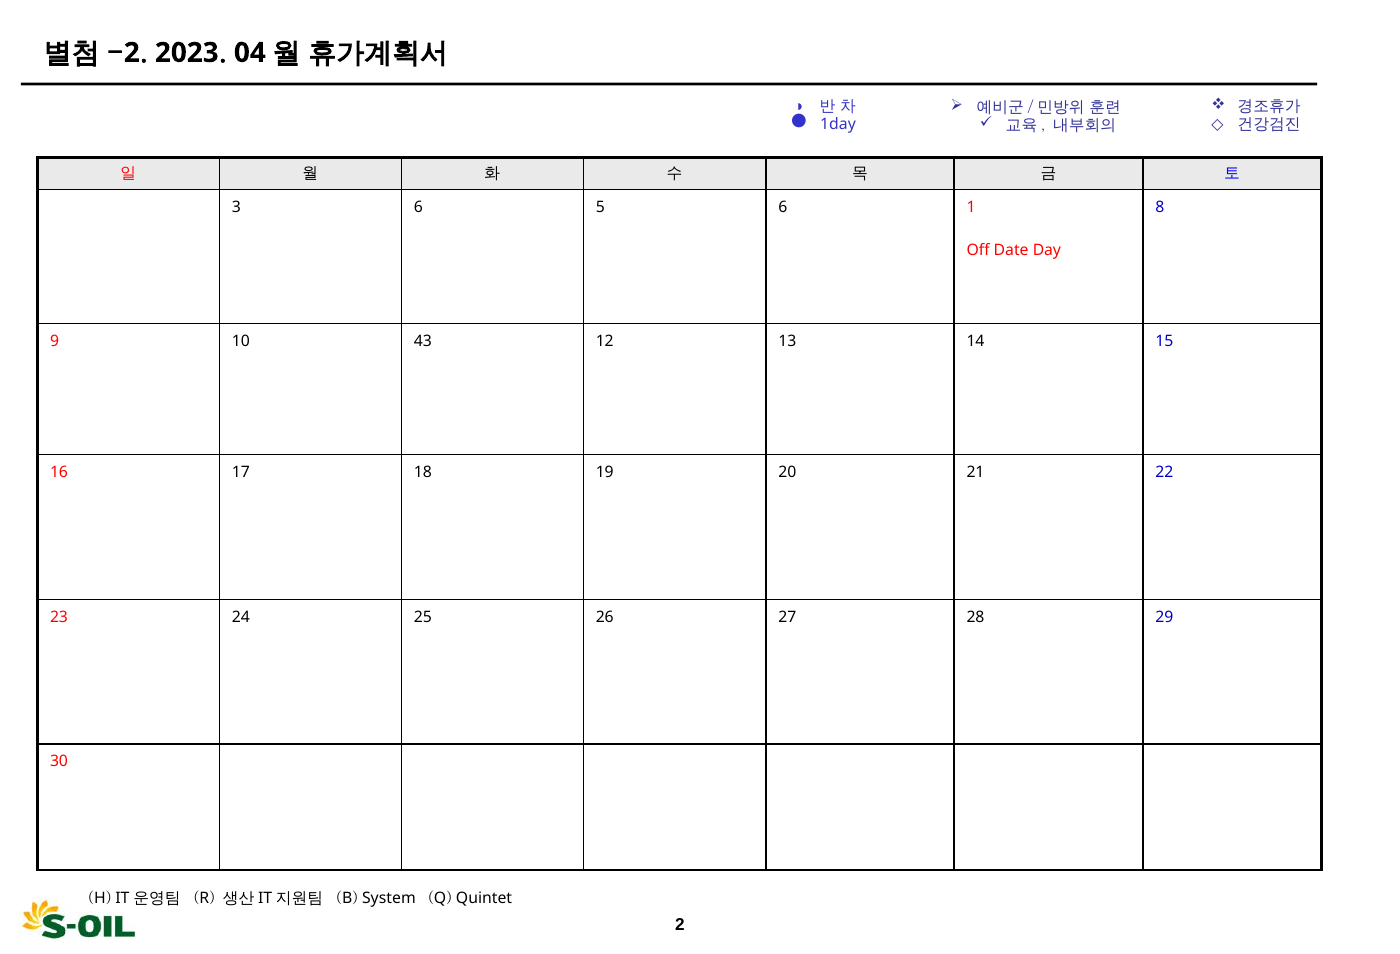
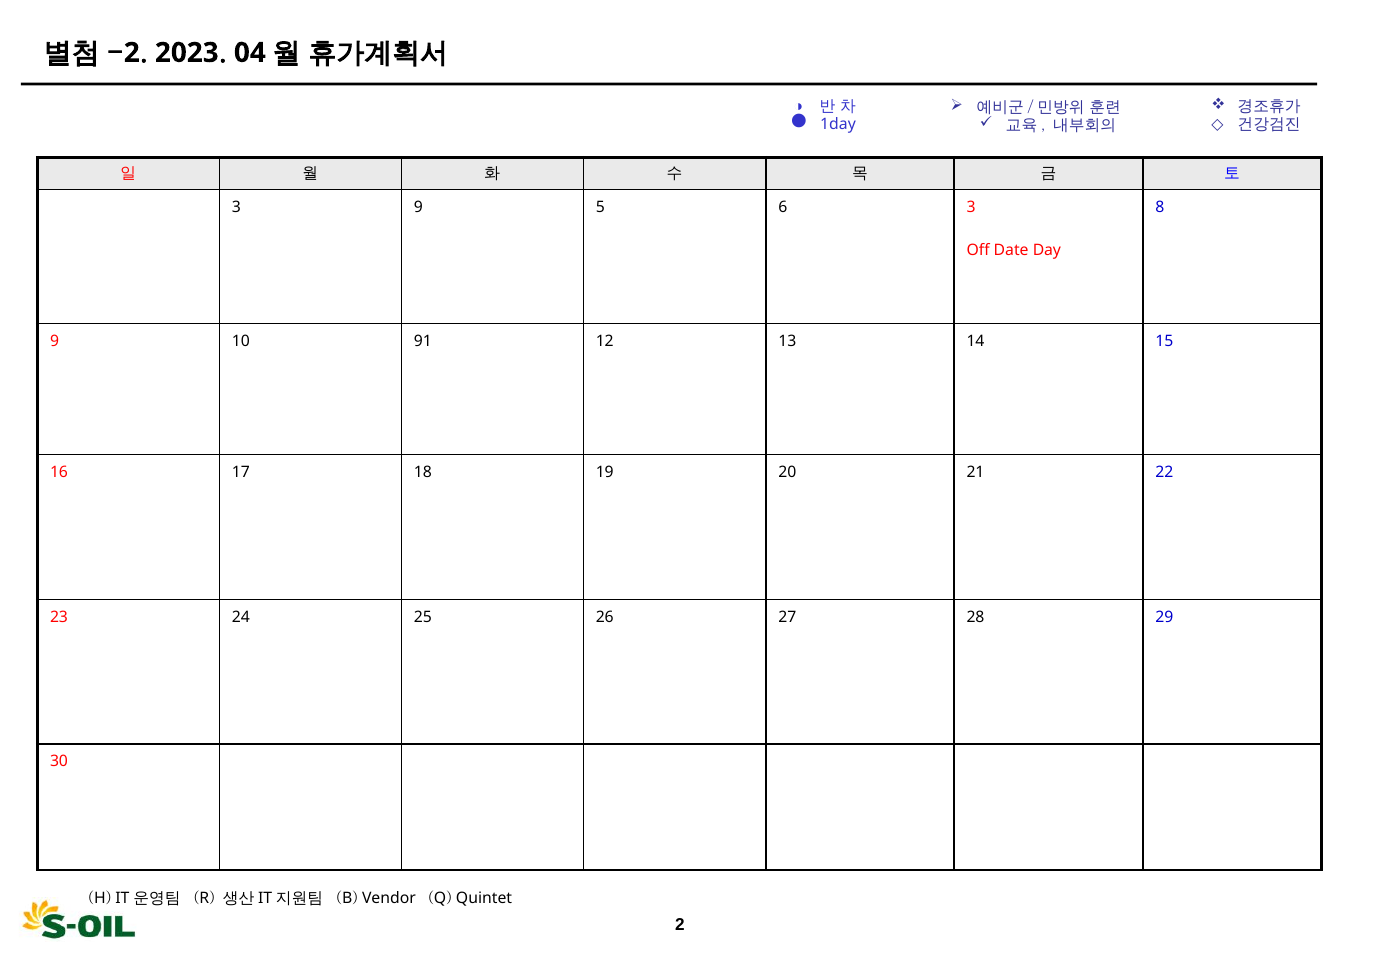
3 6: 6 -> 9 (418, 207)
6 1: 1 -> 3 (971, 207)
43: 43 -> 91 (423, 341)
System: System -> Vendor (389, 898)
